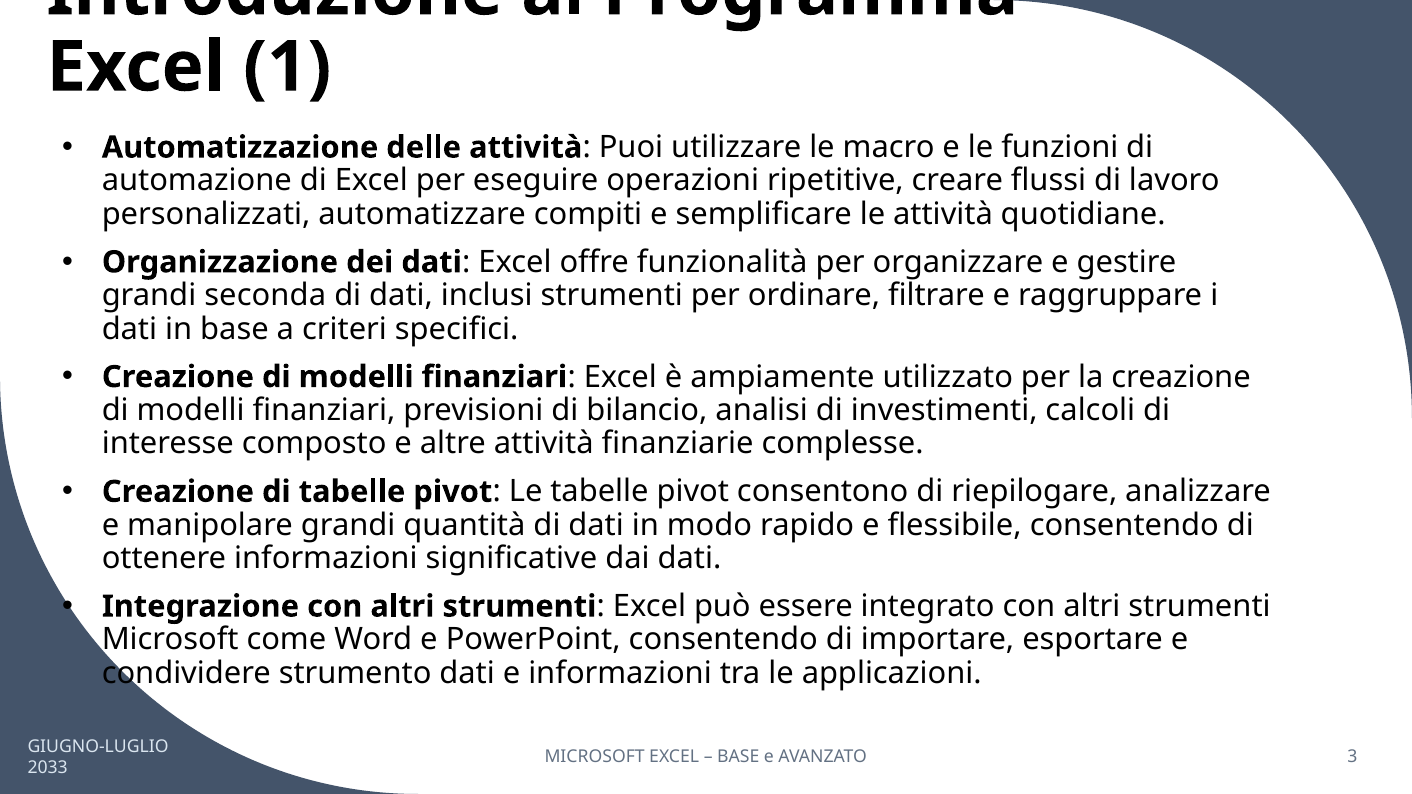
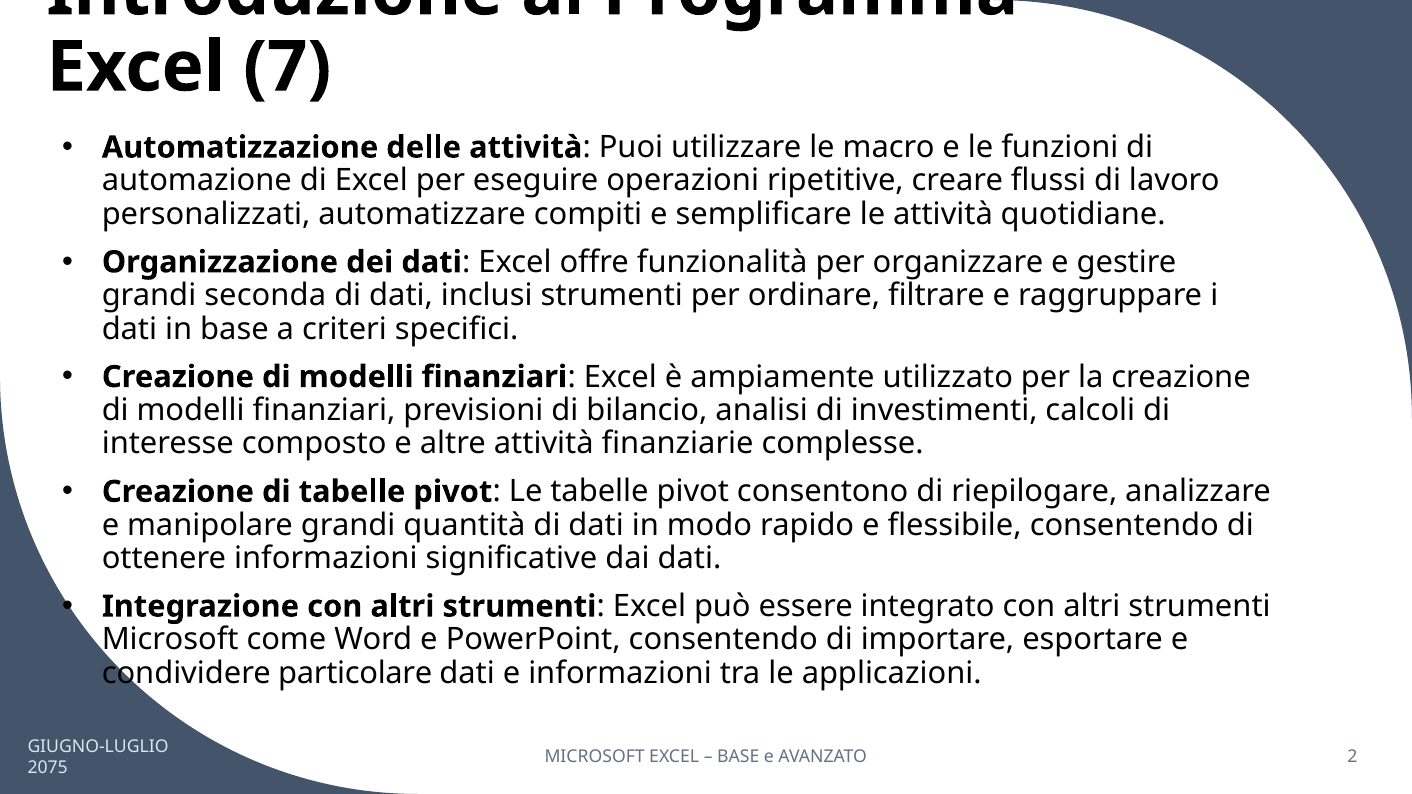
1: 1 -> 7 (287, 67)
strumento: strumento -> particolare (355, 673)
3: 3 -> 2 (1352, 757)
2033: 2033 -> 2075 (48, 768)
